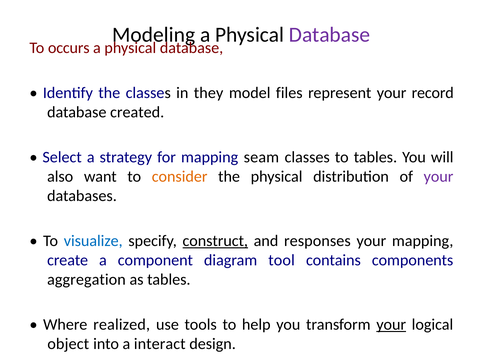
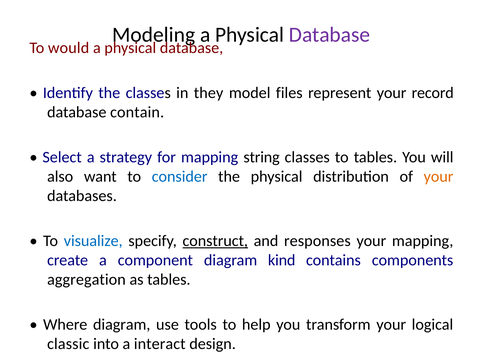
occurs: occurs -> would (69, 48)
created: created -> contain (137, 112)
seam: seam -> string (262, 157)
consider colour: orange -> blue (180, 177)
your colour: purple -> orange (439, 177)
tool: tool -> kind (282, 260)
Where realized: realized -> diagram (122, 325)
your underline: present -> none (391, 325)
object: object -> classic (68, 344)
